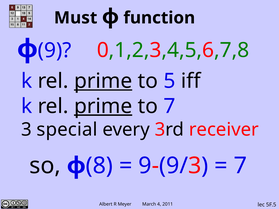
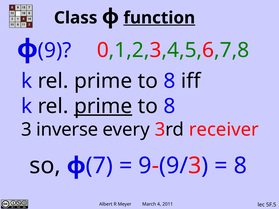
Must: Must -> Class (76, 18)
function underline: none -> present (159, 18)
prime underline: present -> none (103, 81)
5: 5 -> 8 (169, 81)
7: 7 -> 8 (169, 106)
special: special -> inverse (67, 130)
8: 8 -> 7 (99, 166)
7: 7 -> 8 (240, 166)
